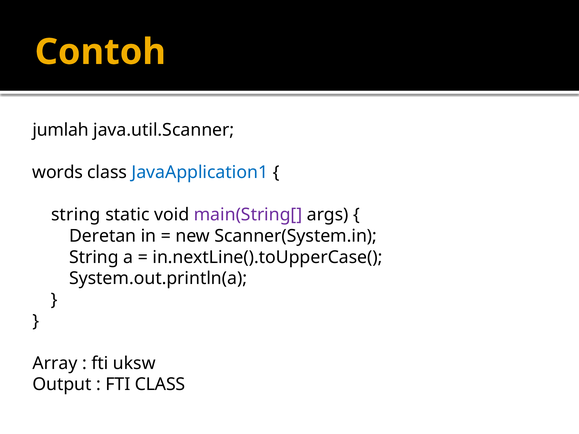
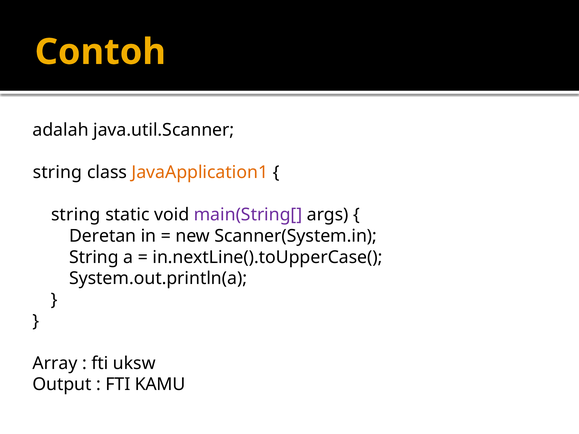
jumlah: jumlah -> adalah (61, 130)
words: words -> string (57, 172)
JavaApplication1 colour: blue -> orange (200, 172)
FTI CLASS: CLASS -> KAMU (160, 385)
